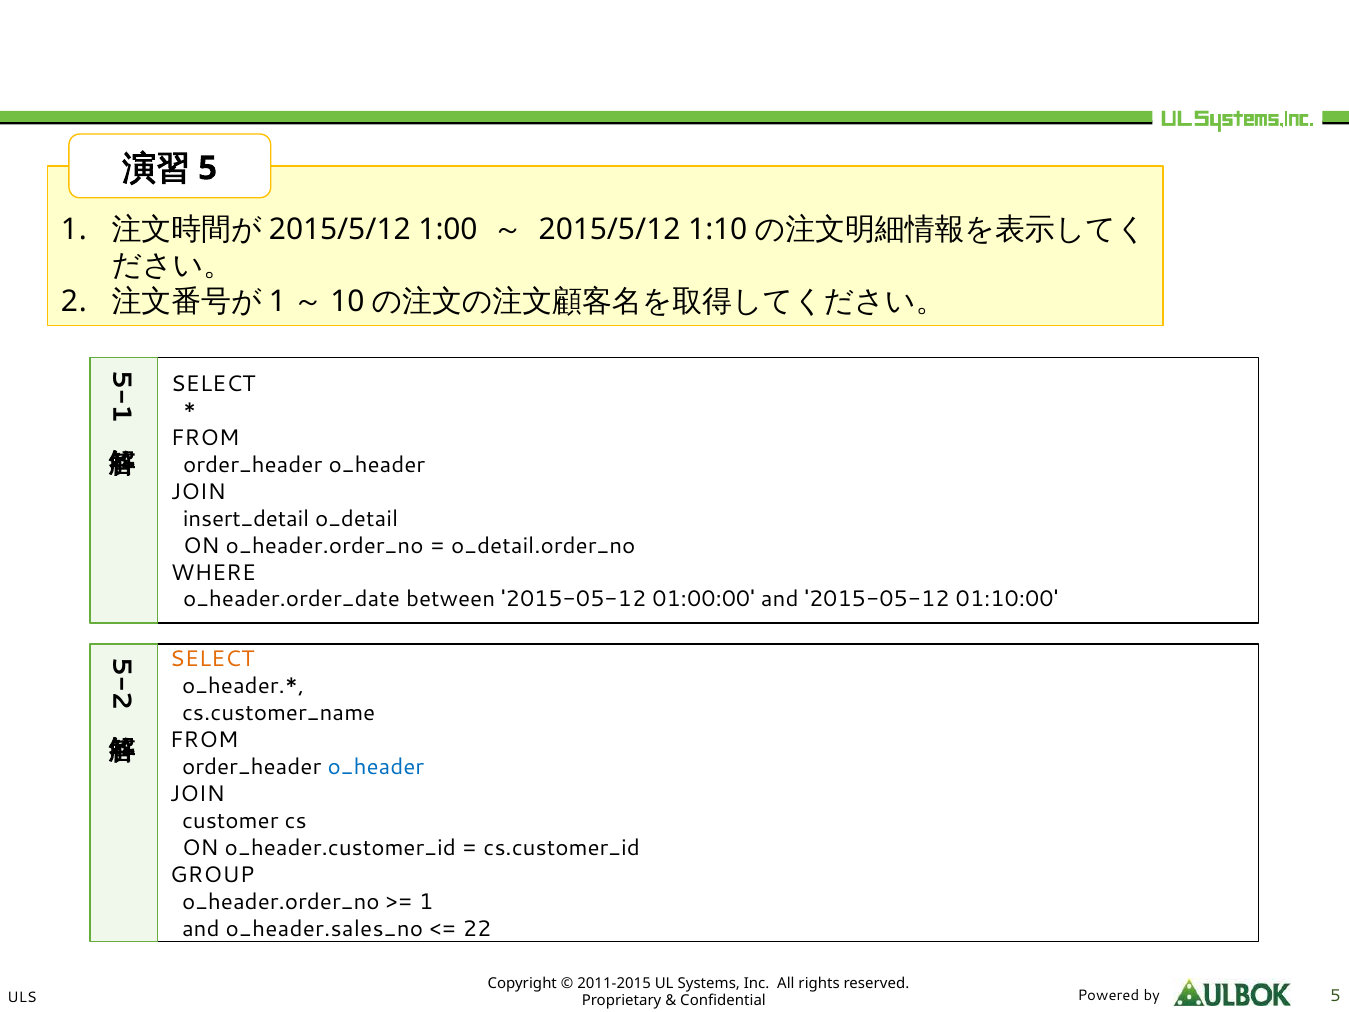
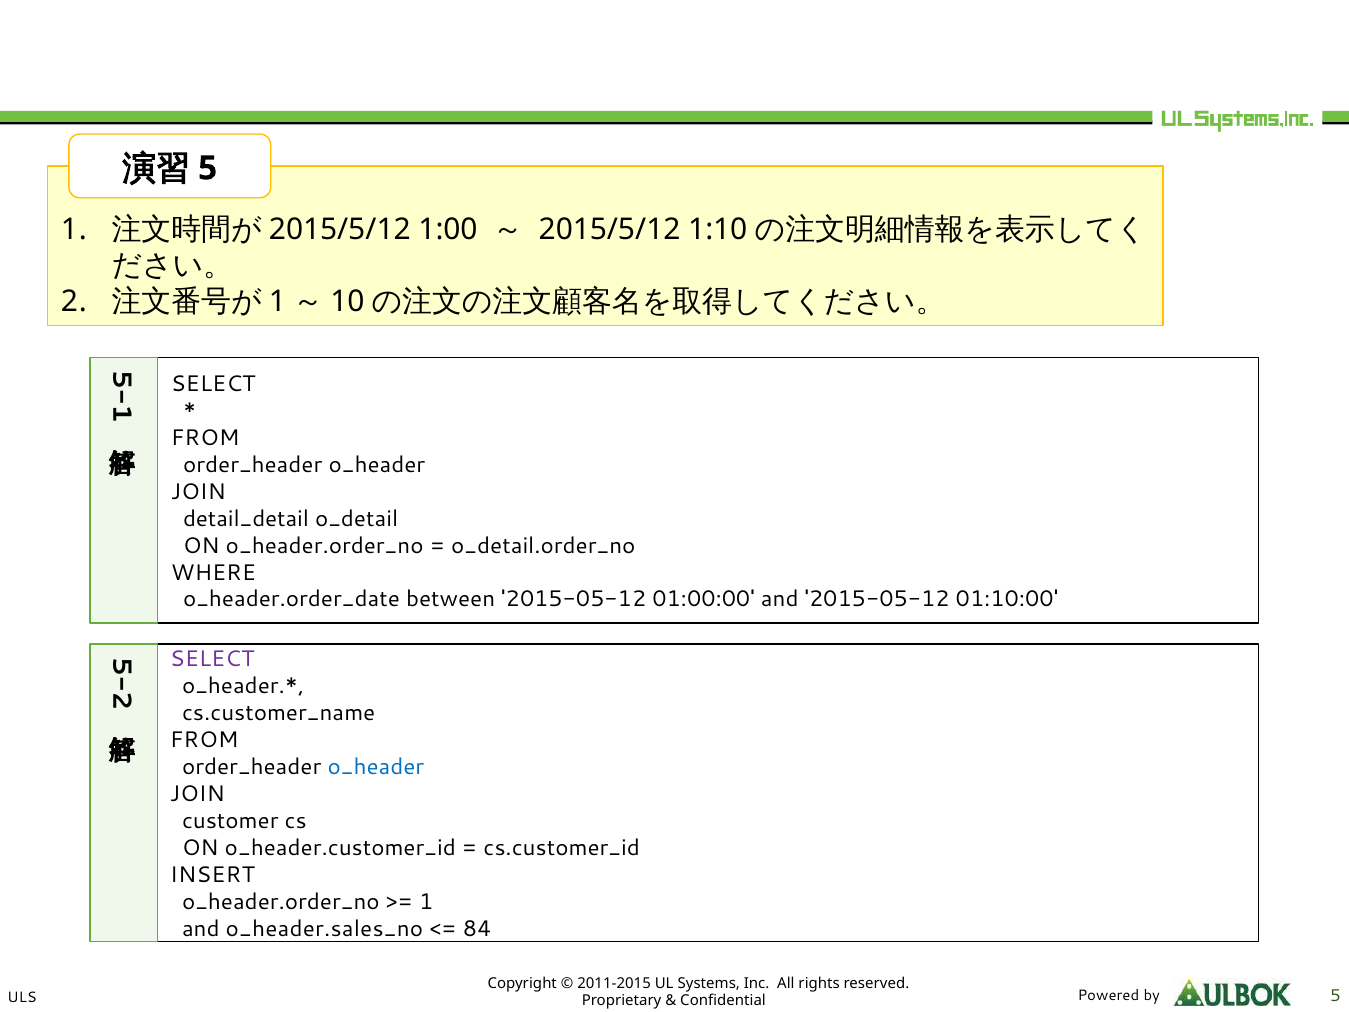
insert_detail: insert_detail -> detail_detail (246, 518)
SELECT colour: orange -> purple (212, 659)
GROUP: GROUP -> INSERT (212, 875)
22: 22 -> 84 (477, 929)
